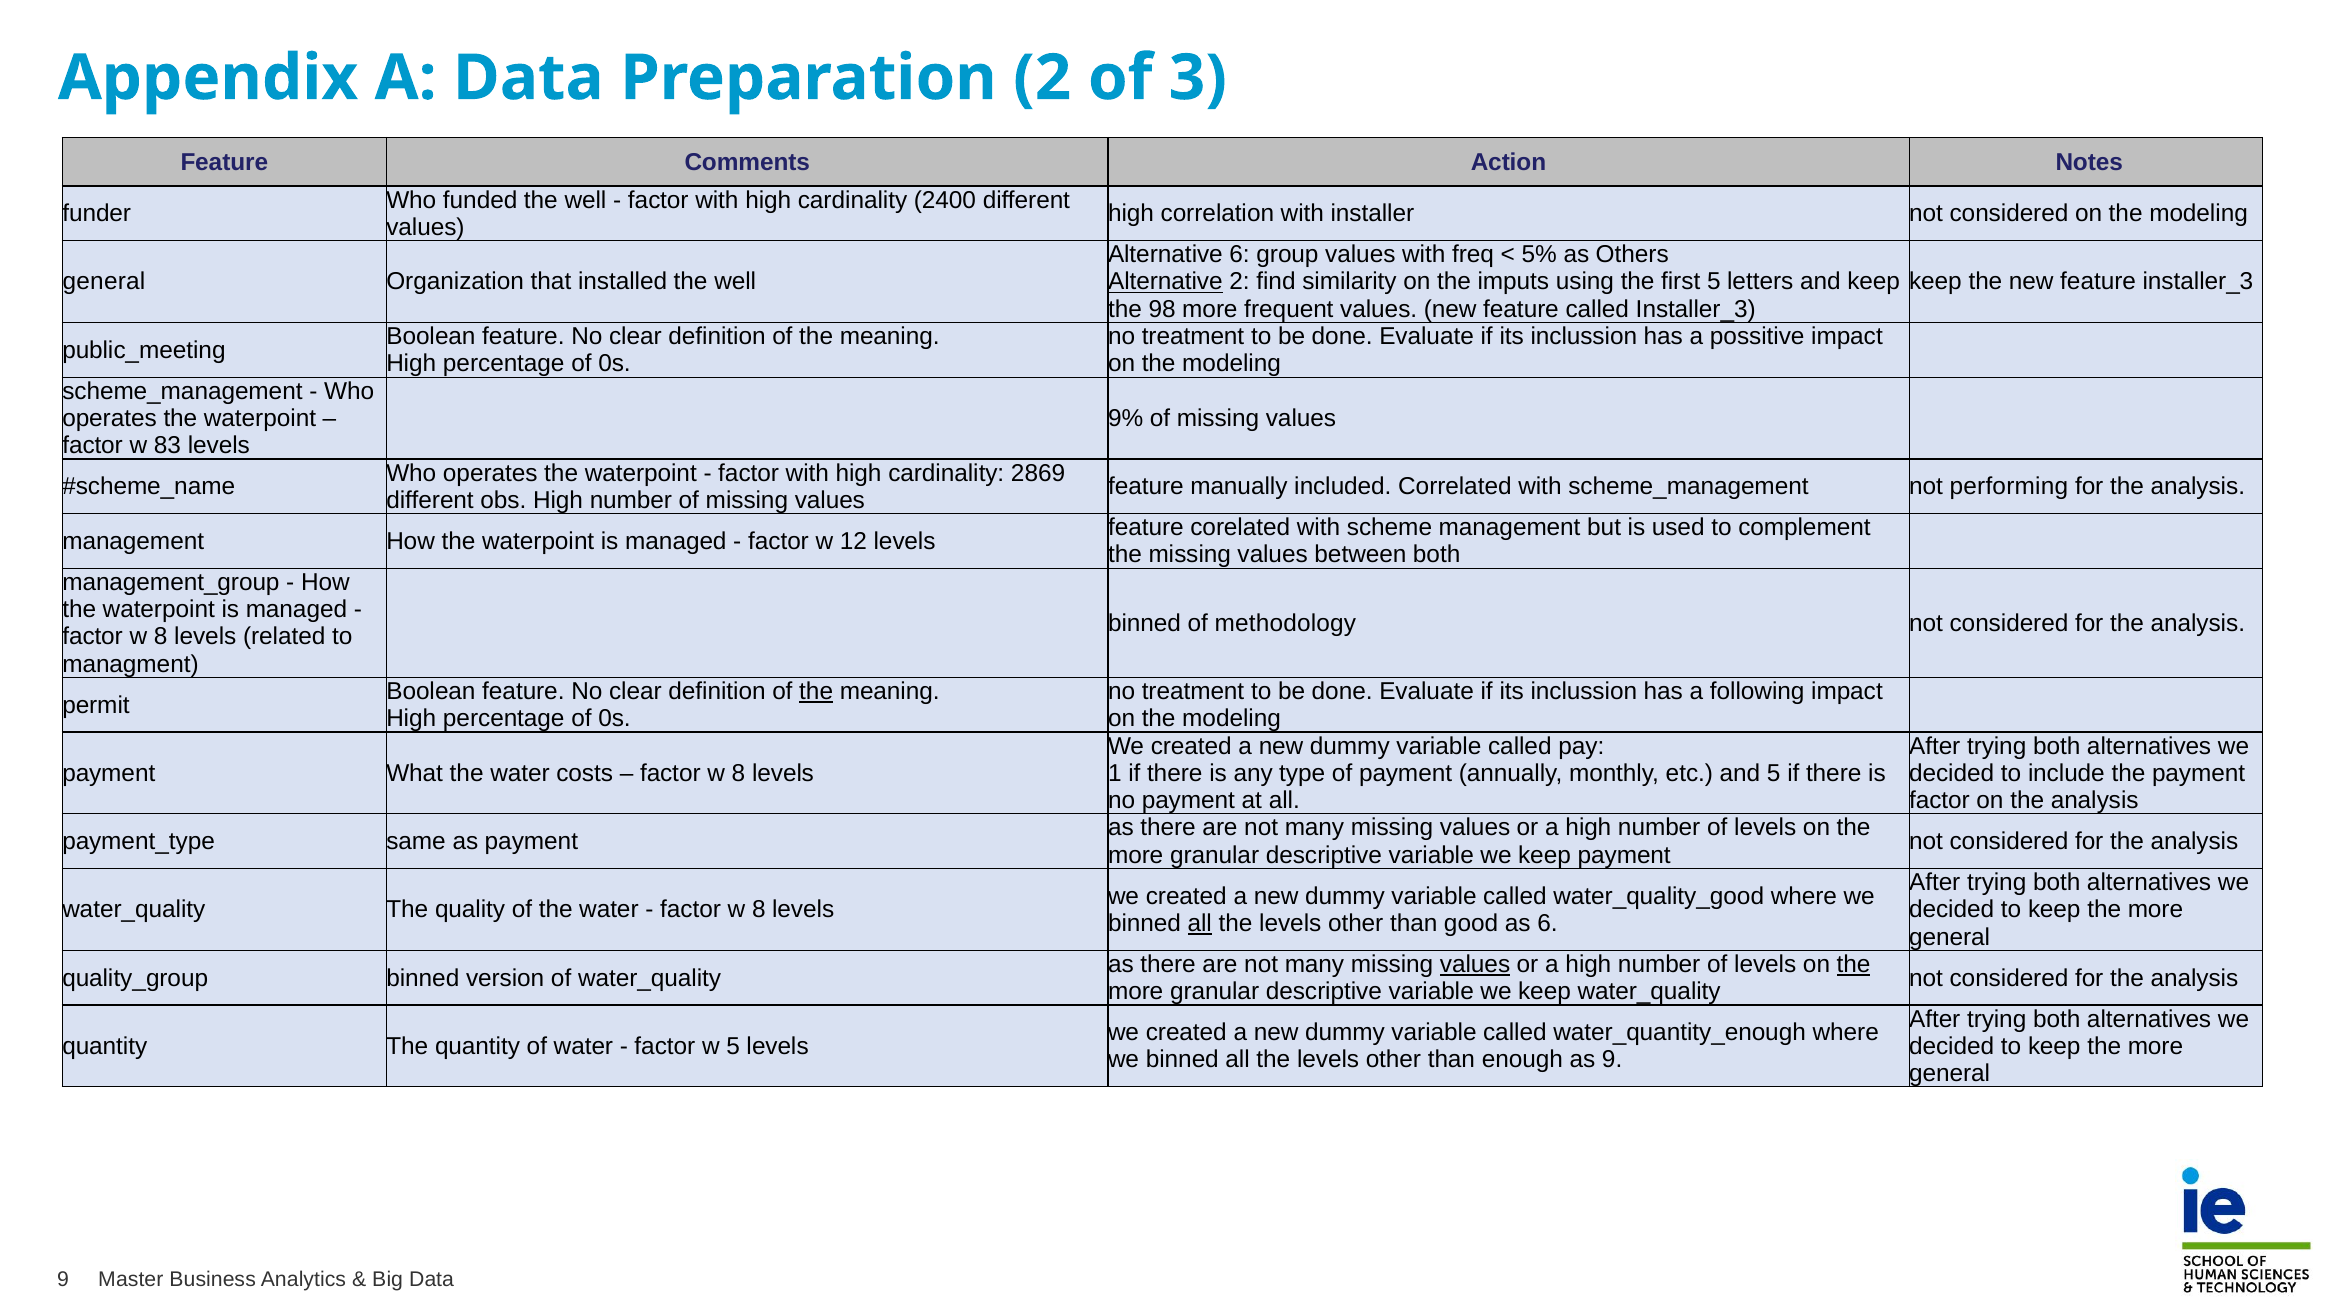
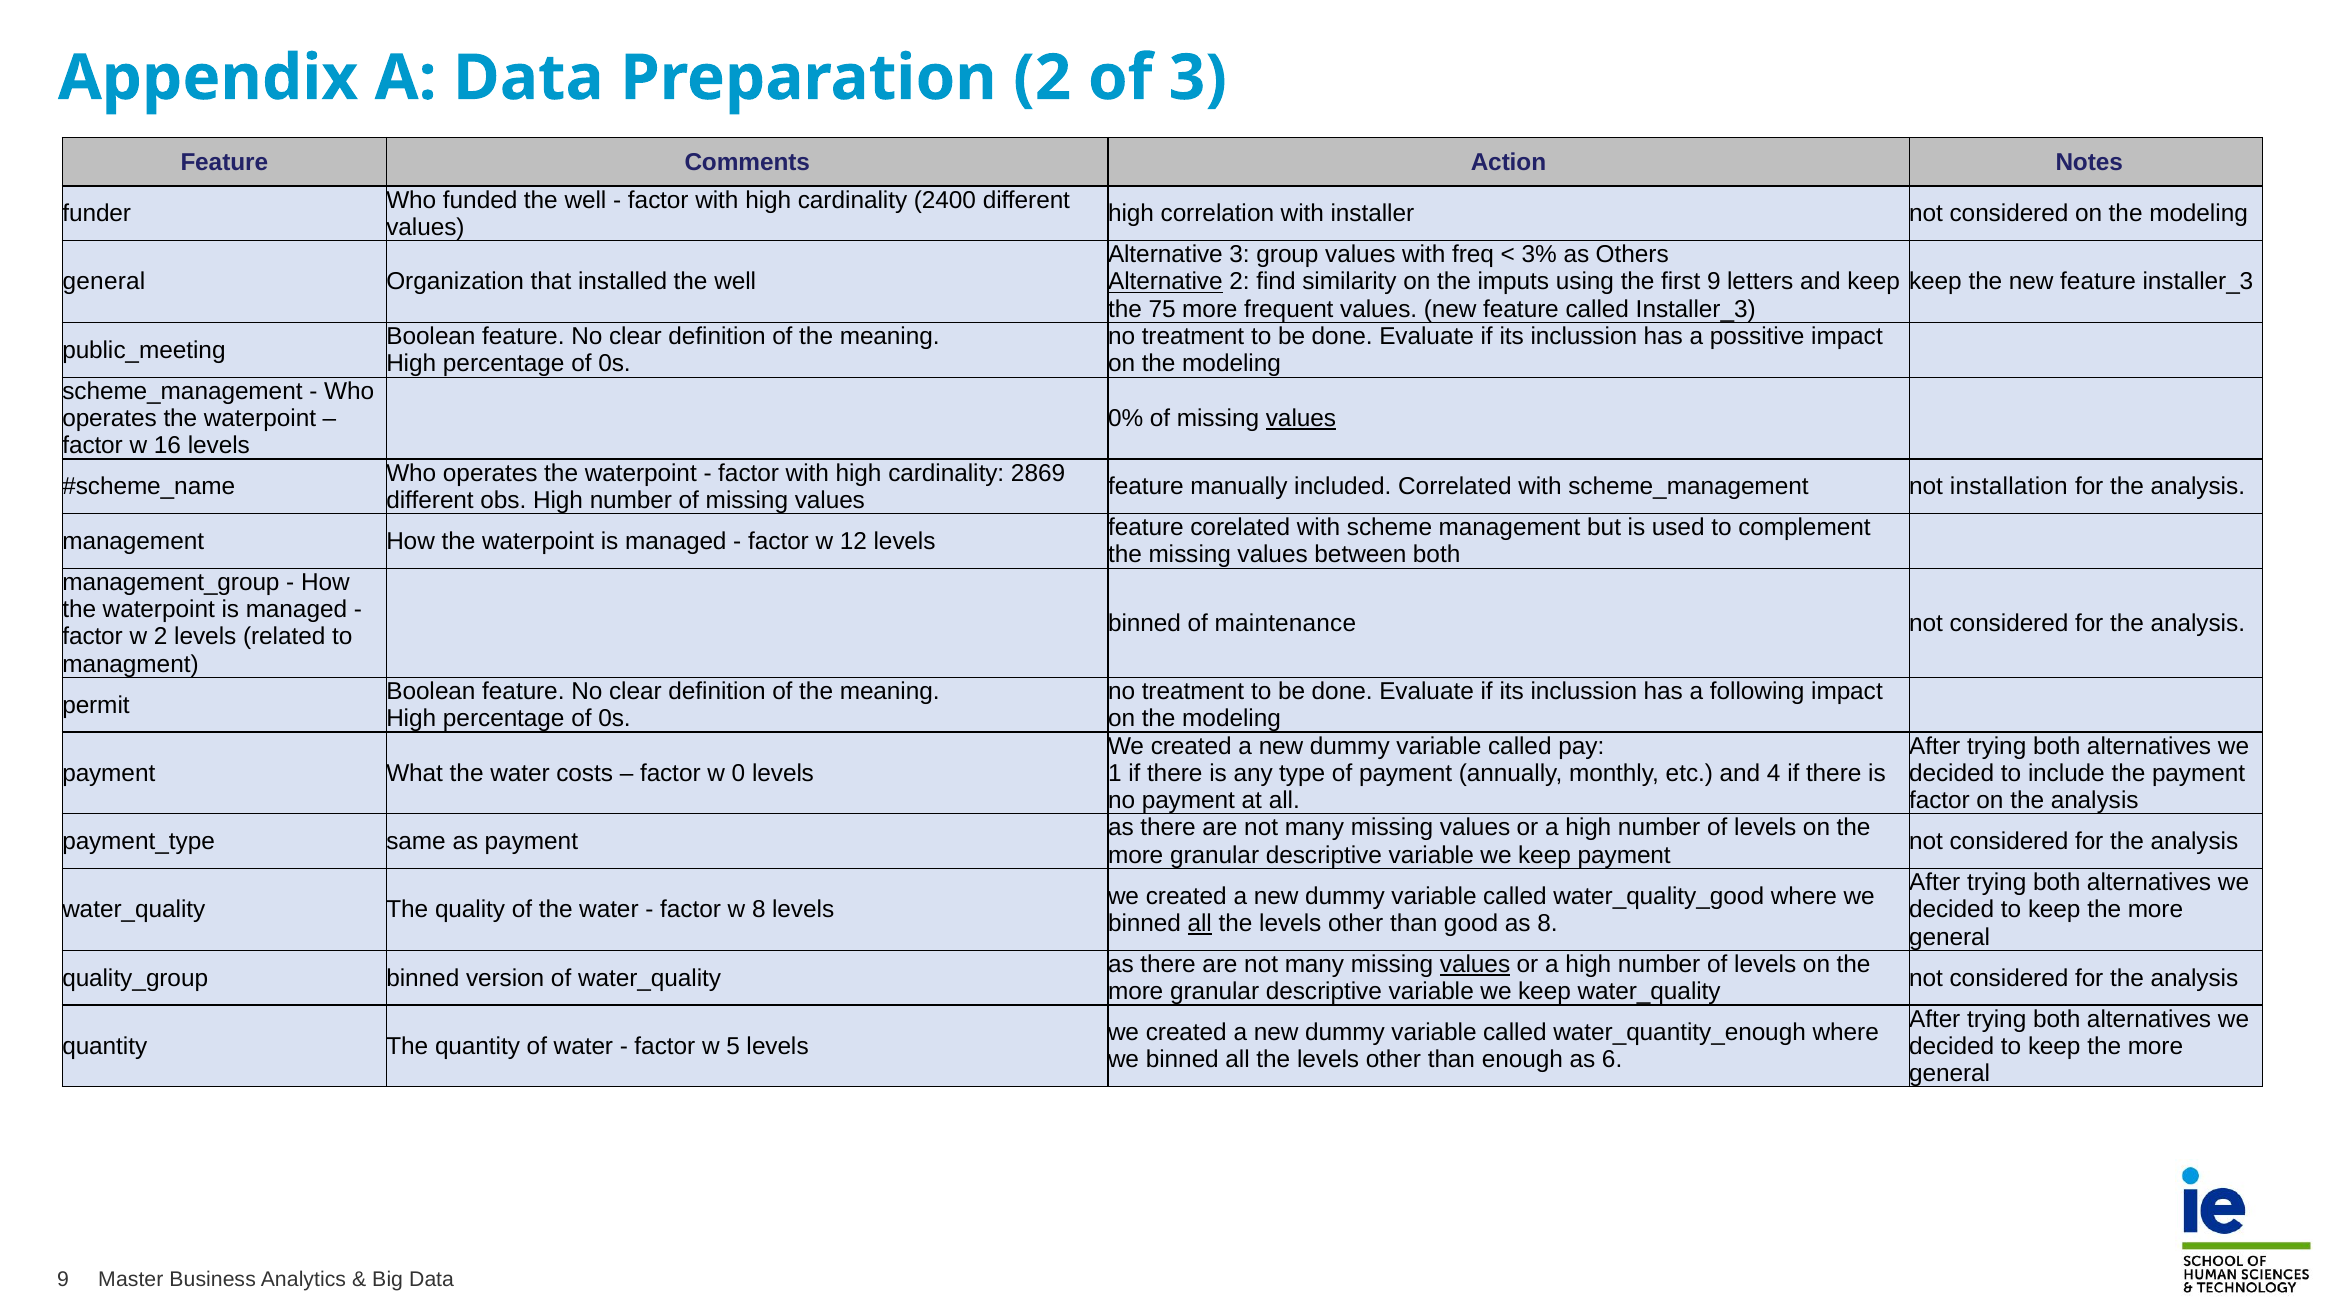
Alternative 6: 6 -> 3 (1240, 255)
5%: 5% -> 3% (1539, 255)
first 5: 5 -> 9 (1714, 282)
98: 98 -> 75 (1162, 309)
9%: 9% -> 0% (1126, 418)
values underline: none -> present (1301, 418)
83: 83 -> 16 (167, 446)
performing: performing -> installation (2009, 487)
methodology: methodology -> maintenance (1285, 623)
8: 8 -> 2 (161, 637)
the underline: present -> none (816, 692)
8: 8 -> 0 (738, 773)
and 5: 5 -> 4 (1774, 773)
as 6: 6 -> 8 (1547, 924)
the underline: present -> none (1854, 965)
as 9: 9 -> 6 (1612, 1060)
